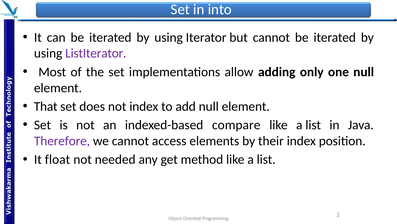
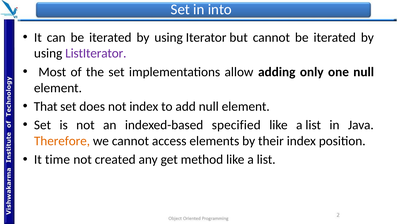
compare: compare -> specified (236, 125)
Therefore colour: purple -> orange (62, 141)
float: float -> time (57, 159)
needed: needed -> created (115, 159)
